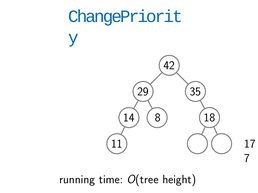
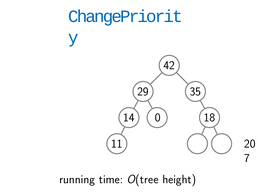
8: 8 -> 0 (158, 118)
17: 17 -> 20 (250, 144)
